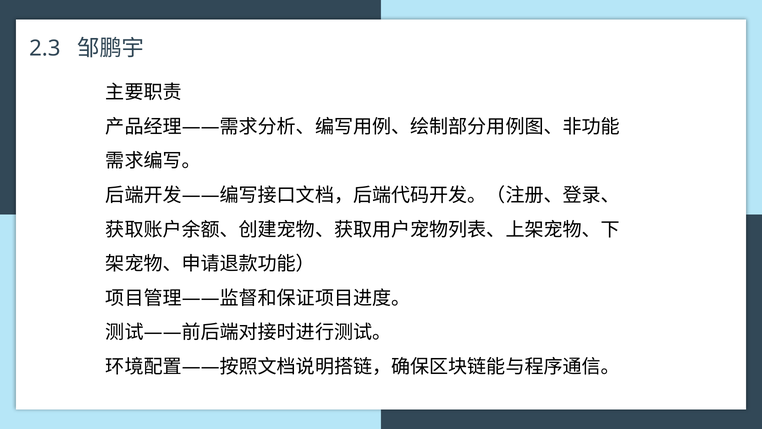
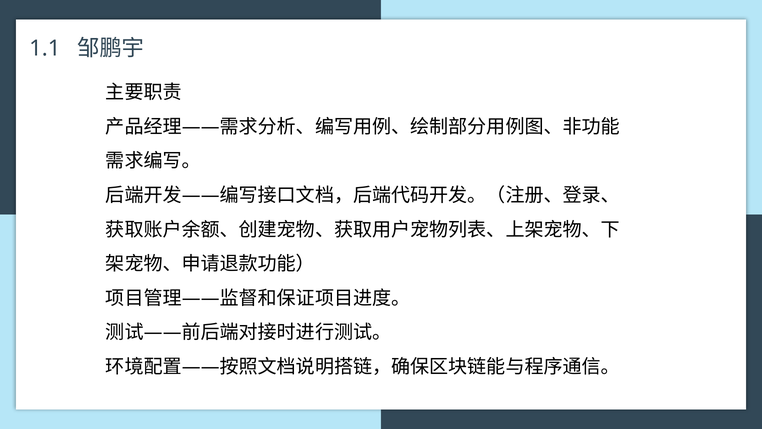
2.3: 2.3 -> 1.1 (45, 49)
